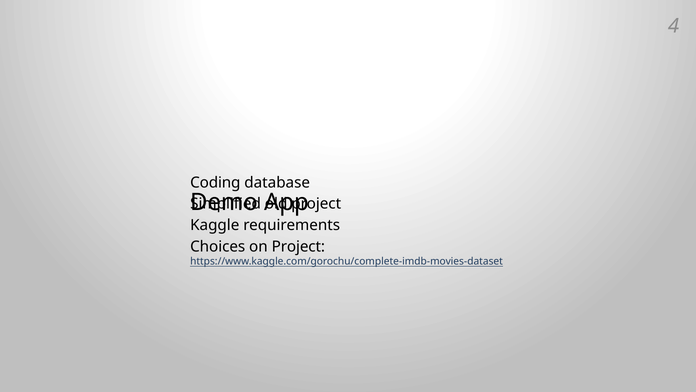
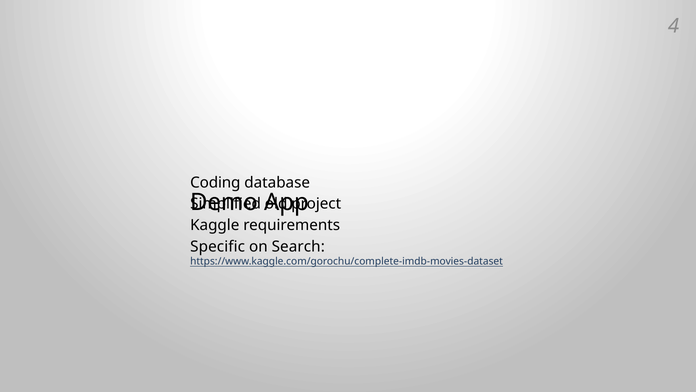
Choices: Choices -> Specific (218, 246)
on Project: Project -> Search (298, 246)
